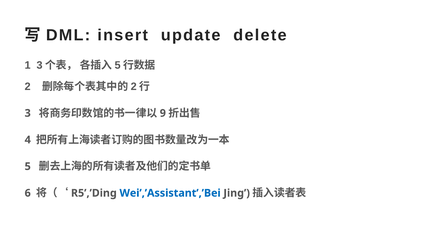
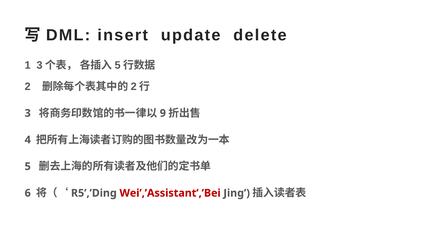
Wei’,’Assistant’,’Bei colour: blue -> red (170, 193)
